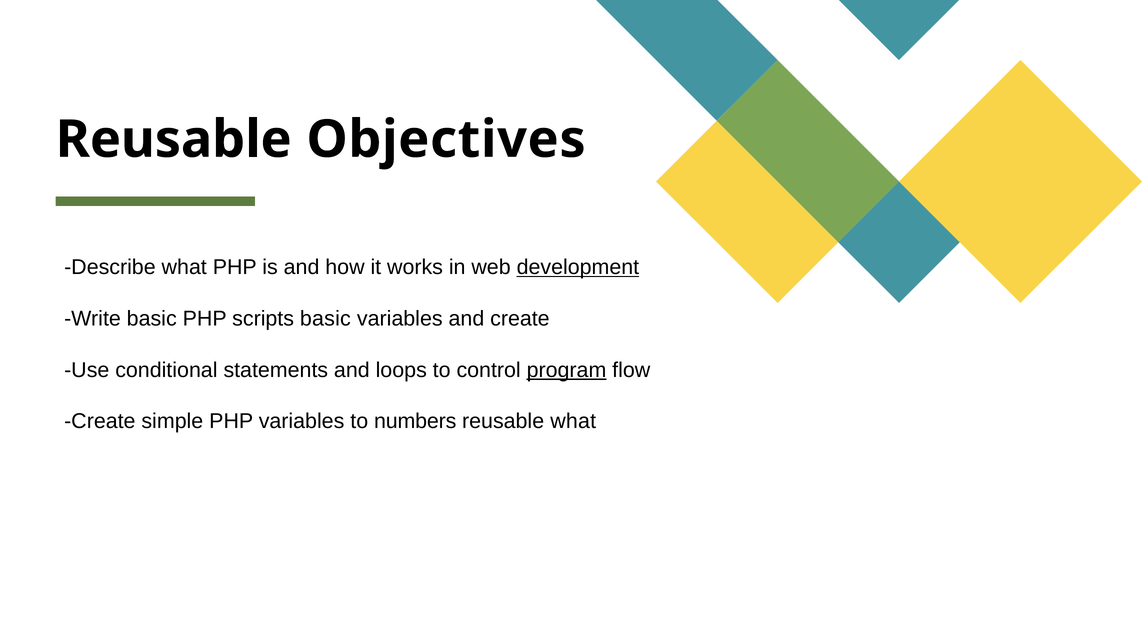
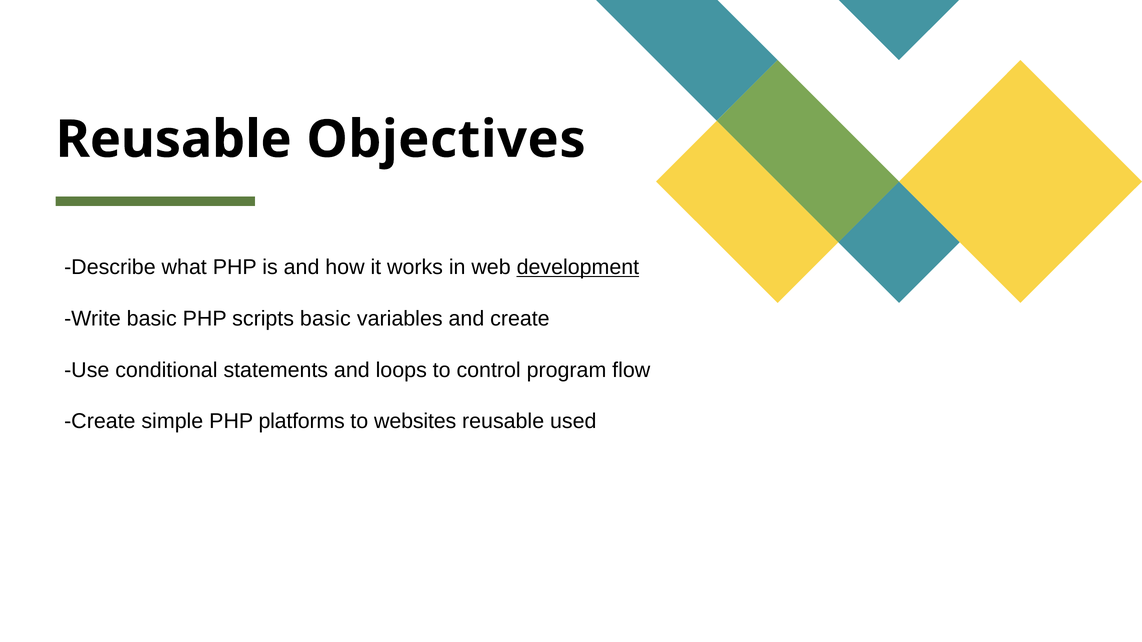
program underline: present -> none (566, 370)
PHP variables: variables -> platforms (302, 422)
numbers: numbers -> websites (415, 422)
reusable what: what -> used (573, 422)
